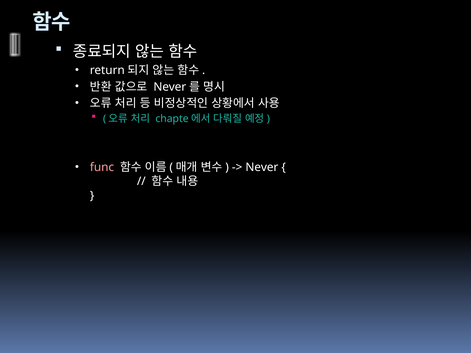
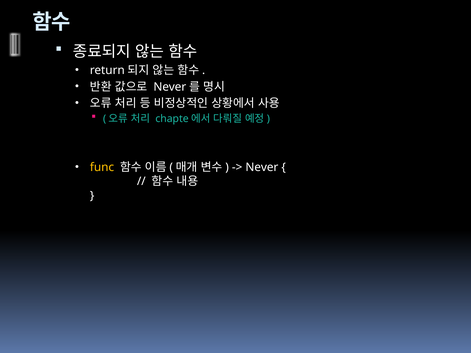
func colour: pink -> yellow (102, 167)
